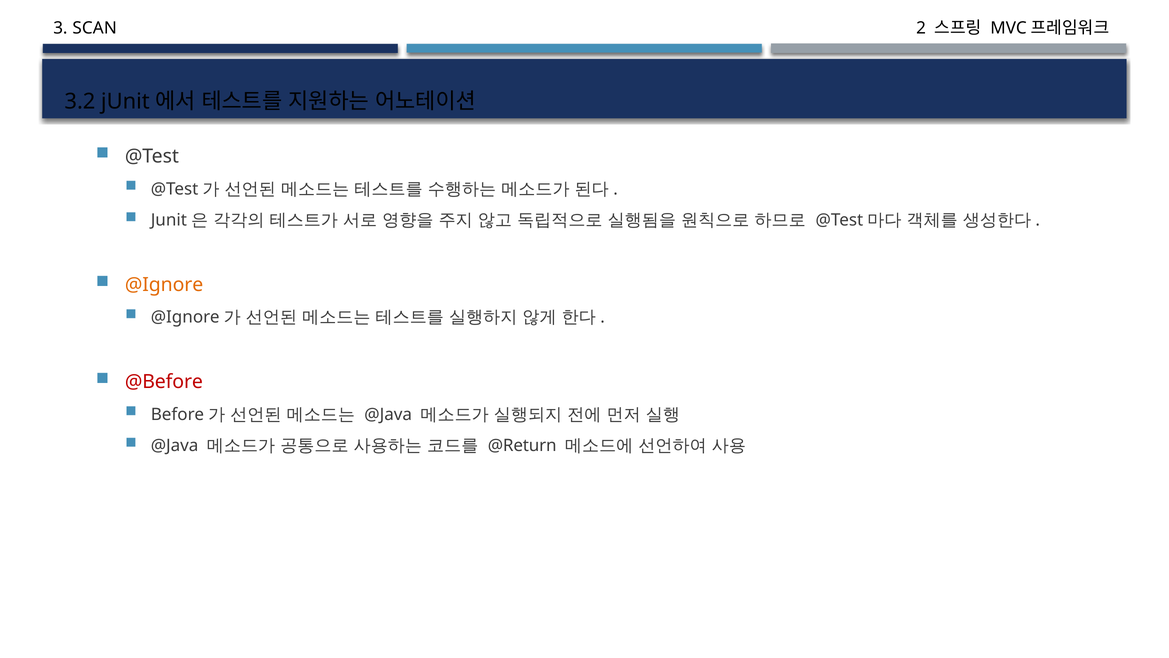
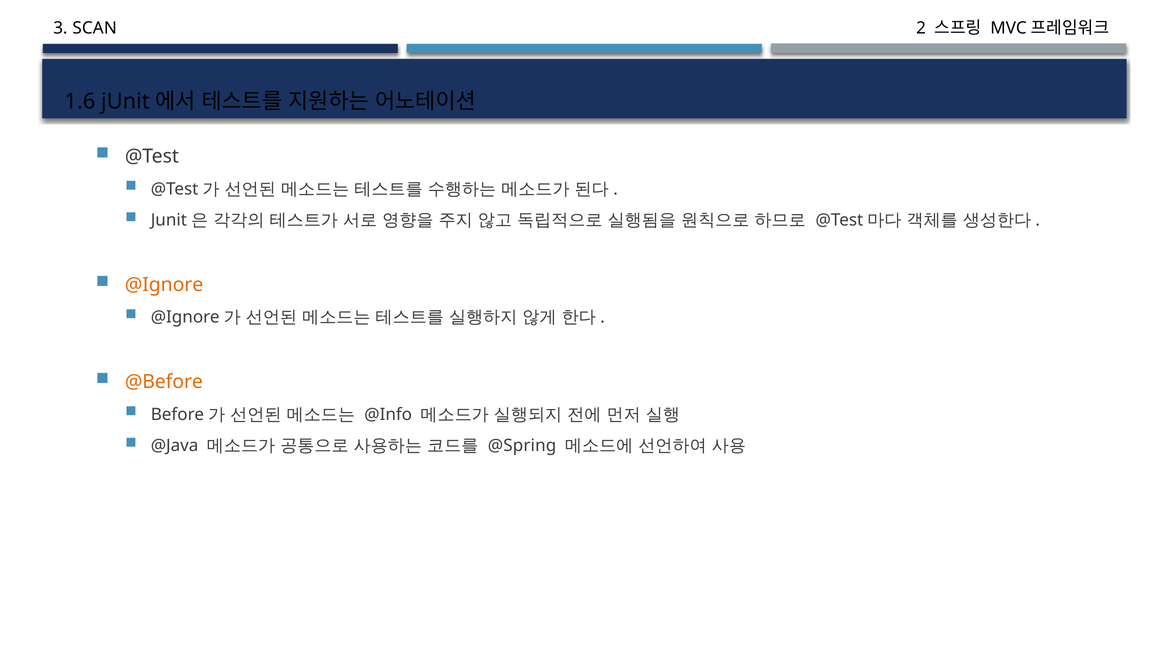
3.2: 3.2 -> 1.6 (80, 102)
@Before colour: red -> orange (164, 382)
@Java: @Java -> @Info (388, 414)
@Return: @Return -> @Spring (522, 445)
